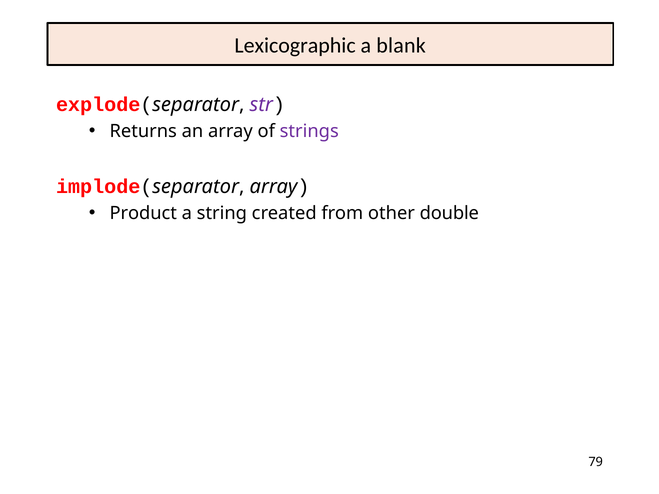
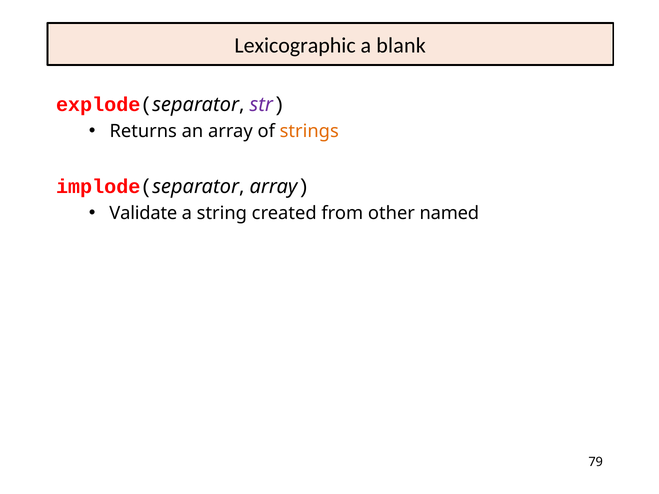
strings colour: purple -> orange (309, 131)
Product: Product -> Validate (143, 213)
double: double -> named (449, 213)
